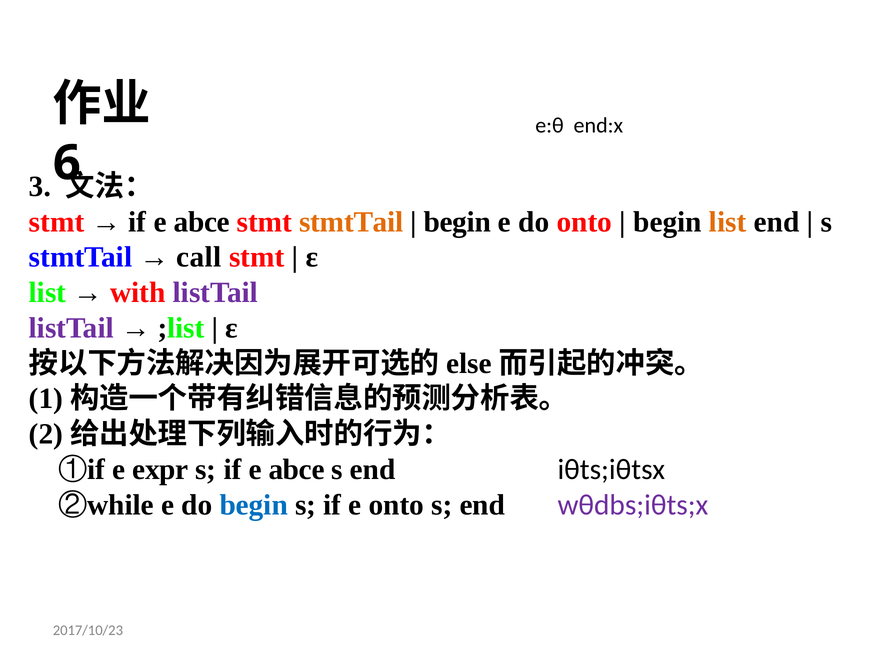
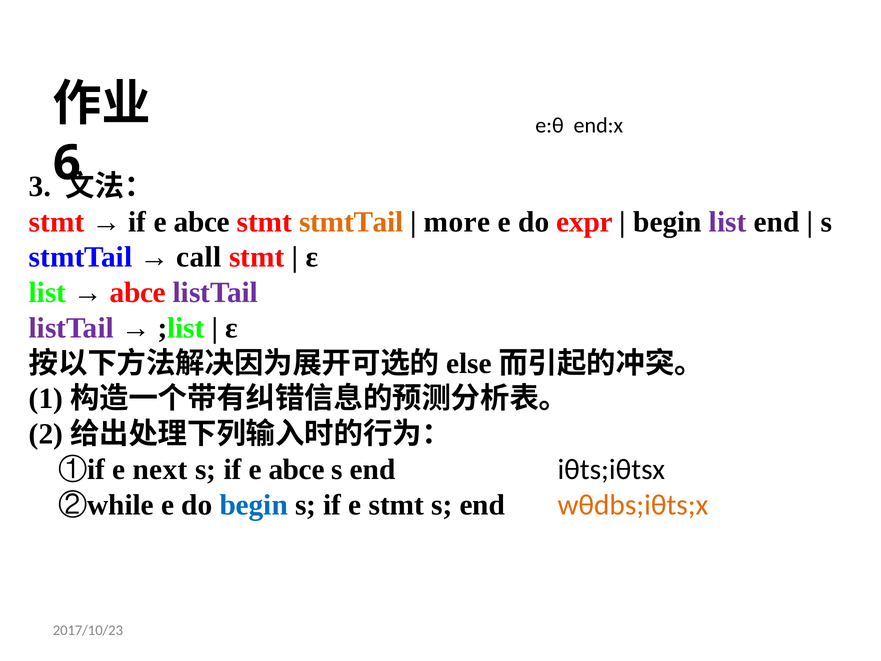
begin: begin -> more (457, 222)
do onto: onto -> expr (585, 222)
list colour: orange -> purple (728, 222)
with: with -> abce (138, 292)
expr: expr -> next (160, 469)
e onto: onto -> stmt (396, 505)
wθdbs;iθts;x colour: purple -> orange (633, 505)
